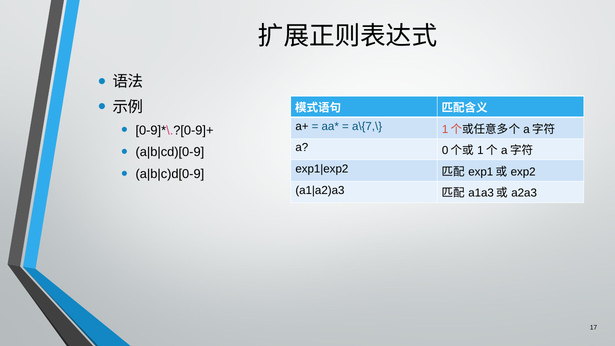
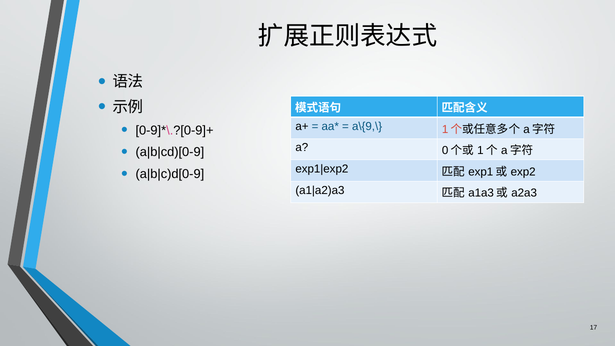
a\{7,\: a\{7,\ -> a\{9,\ (367, 126)
